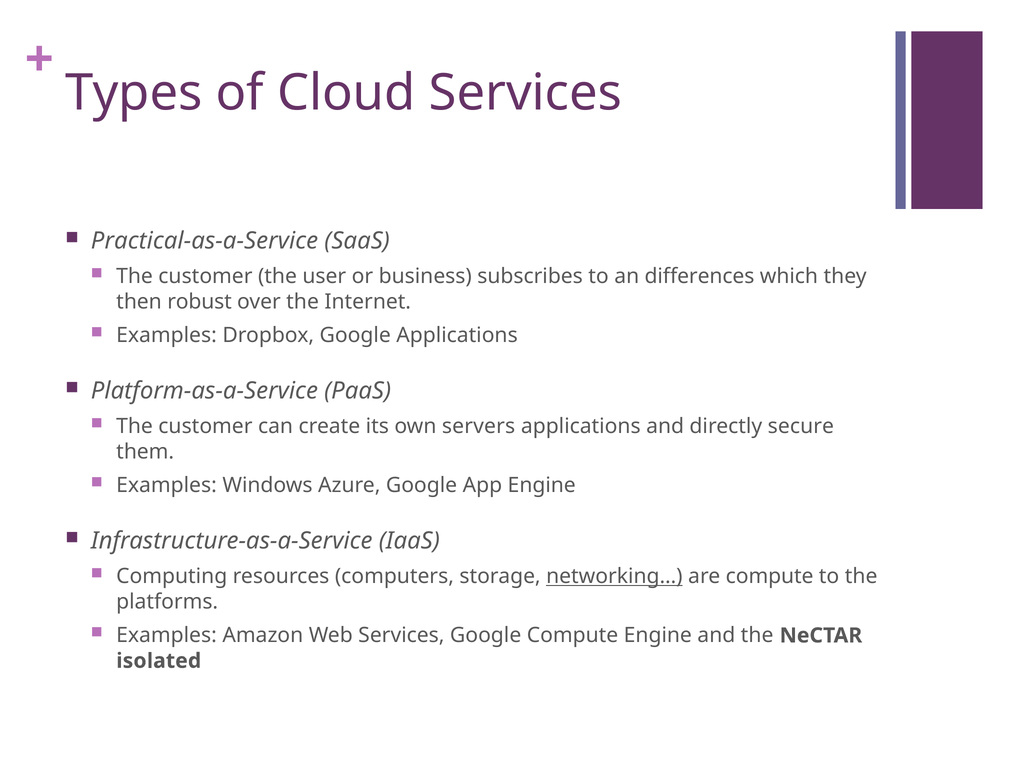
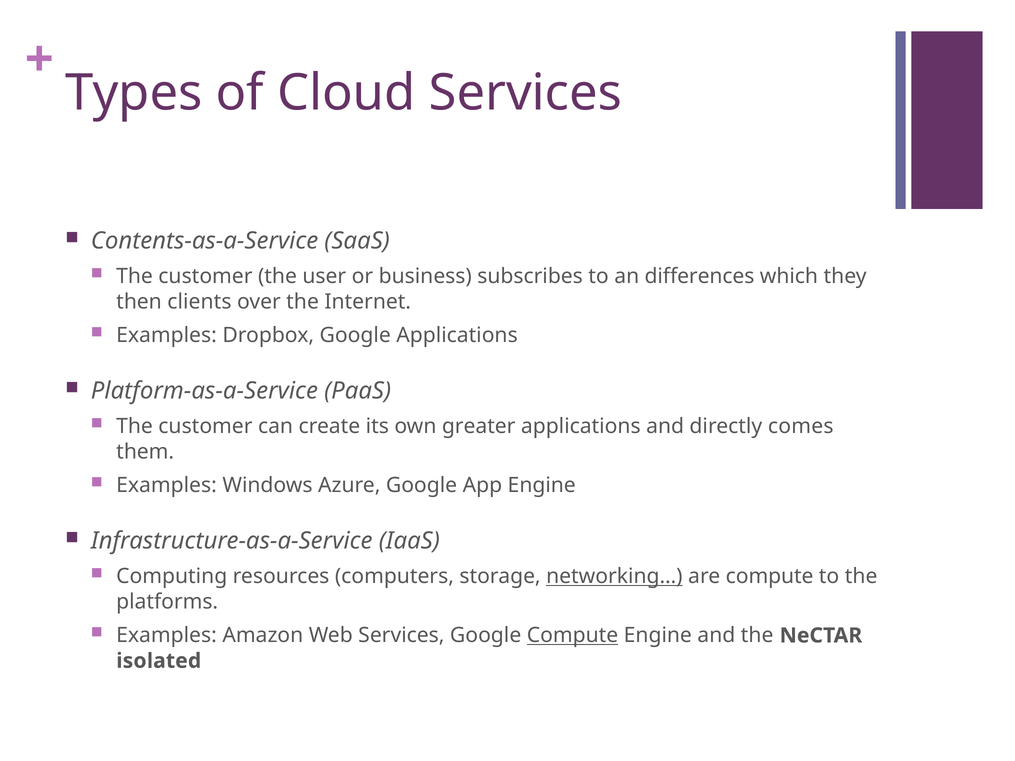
Practical-as-a-Service: Practical-as-a-Service -> Contents-as-a-Service (205, 241)
robust: robust -> clients (199, 302)
servers: servers -> greater (479, 426)
secure: secure -> comes (801, 426)
Compute underline: none -> present (573, 636)
